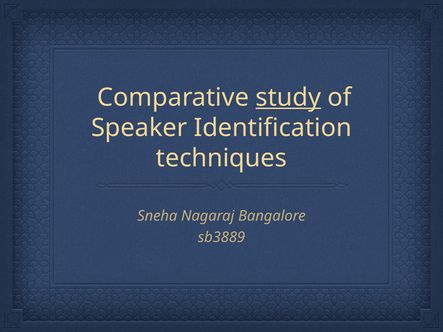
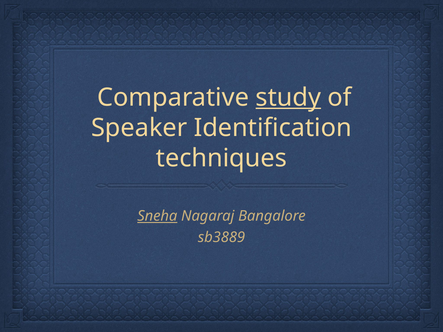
Sneha underline: none -> present (157, 216)
